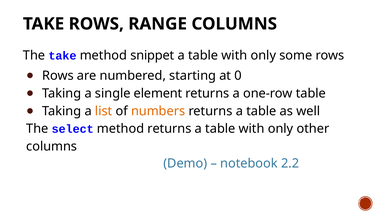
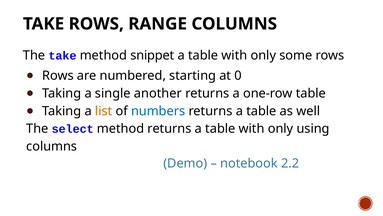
element: element -> another (158, 93)
numbers colour: orange -> blue (158, 111)
other: other -> using (313, 128)
